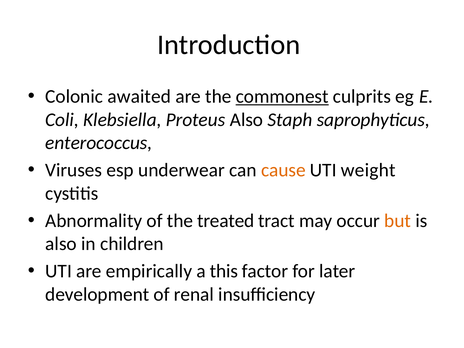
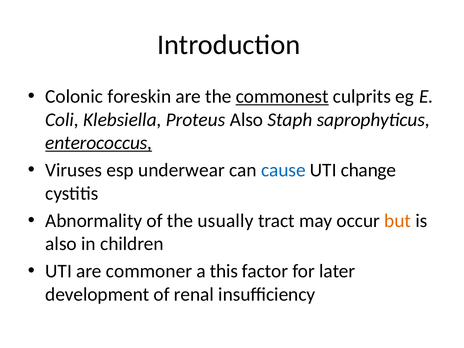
awaited: awaited -> foreskin (139, 96)
enterococcus underline: none -> present (99, 143)
cause colour: orange -> blue (283, 170)
weight: weight -> change (368, 170)
treated: treated -> usually (226, 221)
empirically: empirically -> commoner (149, 271)
